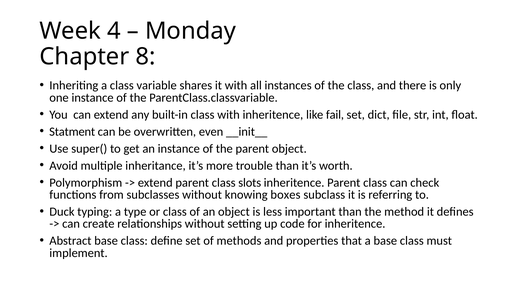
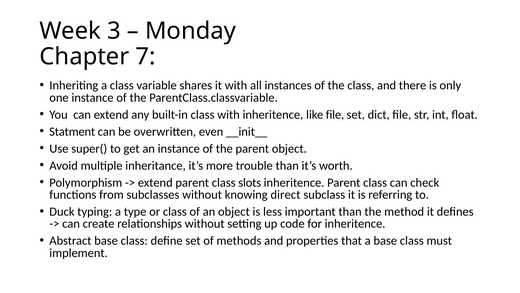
4: 4 -> 3 (114, 31)
8: 8 -> 7 (145, 57)
like fail: fail -> file (335, 114)
boxes: boxes -> direct (285, 194)
